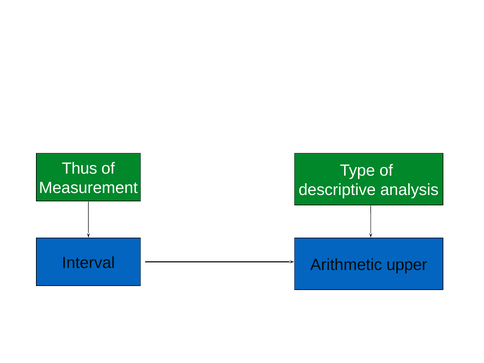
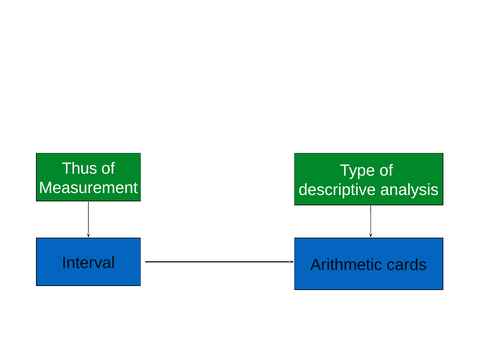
upper: upper -> cards (407, 265)
